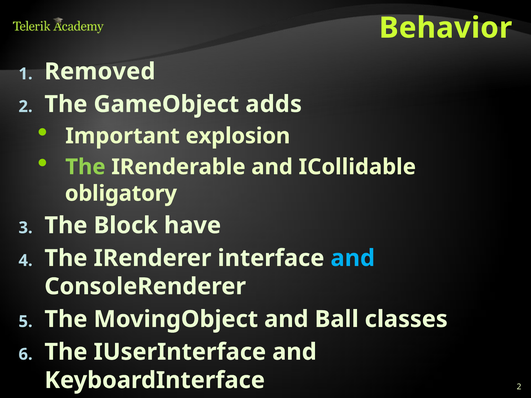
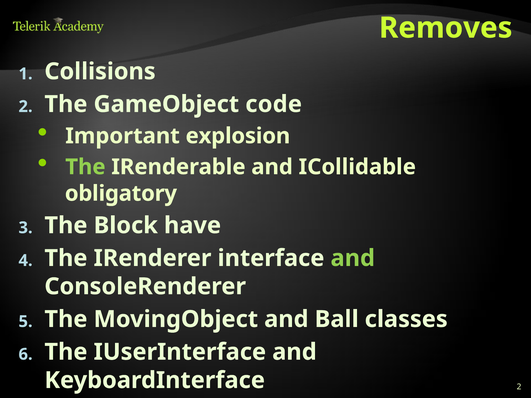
Behavior: Behavior -> Removes (446, 28)
Removed: Removed -> Collisions (100, 72)
adds: adds -> code (274, 104)
and colour: light blue -> light green (353, 258)
